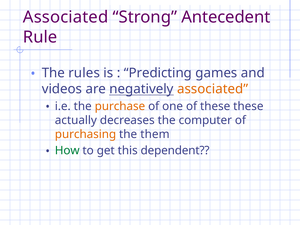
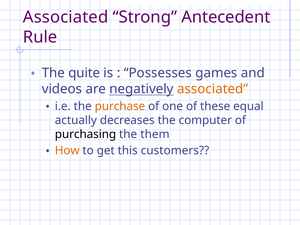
rules: rules -> quite (84, 73)
Predicting: Predicting -> Possesses (158, 73)
these these: these -> equal (248, 106)
purchasing colour: orange -> black (86, 134)
How colour: green -> orange (67, 151)
dependent: dependent -> customers (175, 151)
